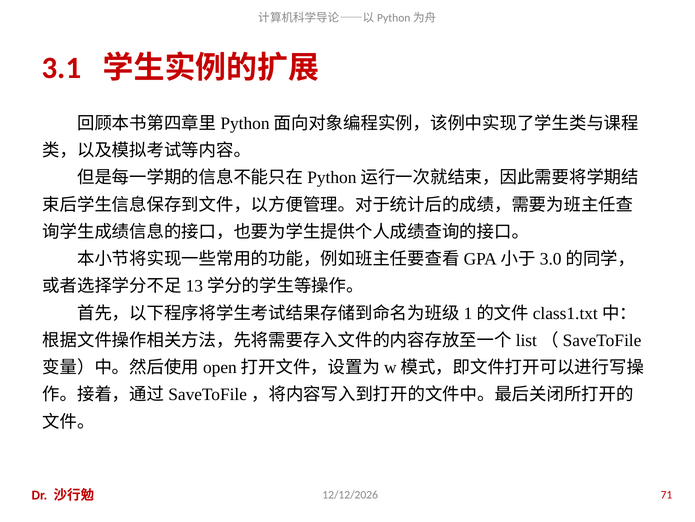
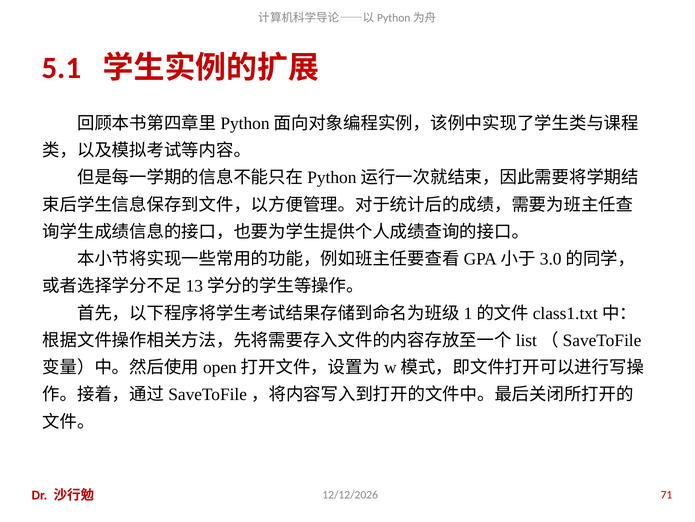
3.1: 3.1 -> 5.1 (61, 68)
